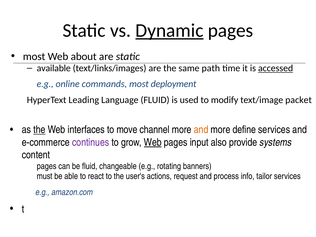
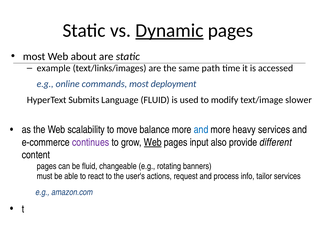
available: available -> example (54, 68)
accessed underline: present -> none (276, 68)
Leading: Leading -> Submits (84, 100)
packet: packet -> slower (299, 100)
the underline: present -> none (39, 130)
interfaces: interfaces -> scalability (86, 130)
channel: channel -> balance (155, 130)
and colour: orange -> blue (201, 130)
define: define -> heavy (244, 130)
systems: systems -> different (276, 142)
